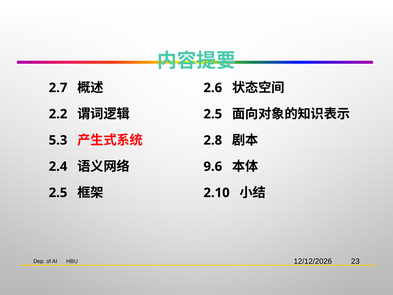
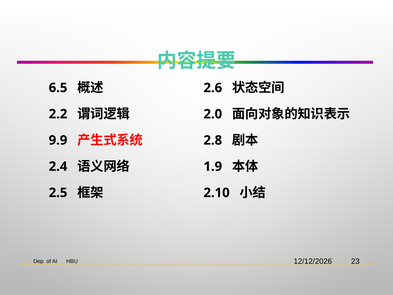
2.7: 2.7 -> 6.5 (58, 88)
2.5: 2.5 -> 2.0 (213, 114)
5.3: 5.3 -> 9.9 (58, 140)
9.6: 9.6 -> 1.9 (213, 166)
